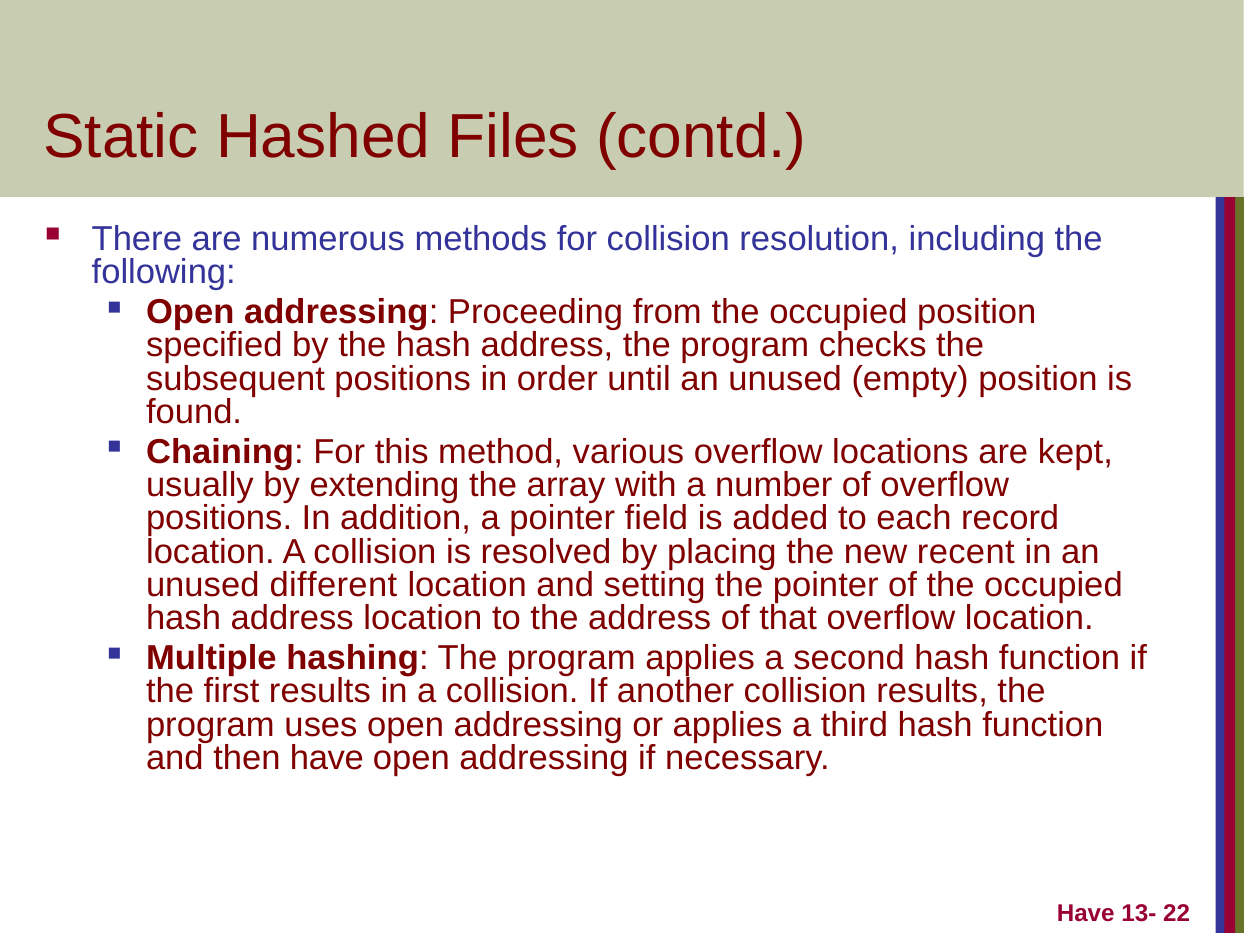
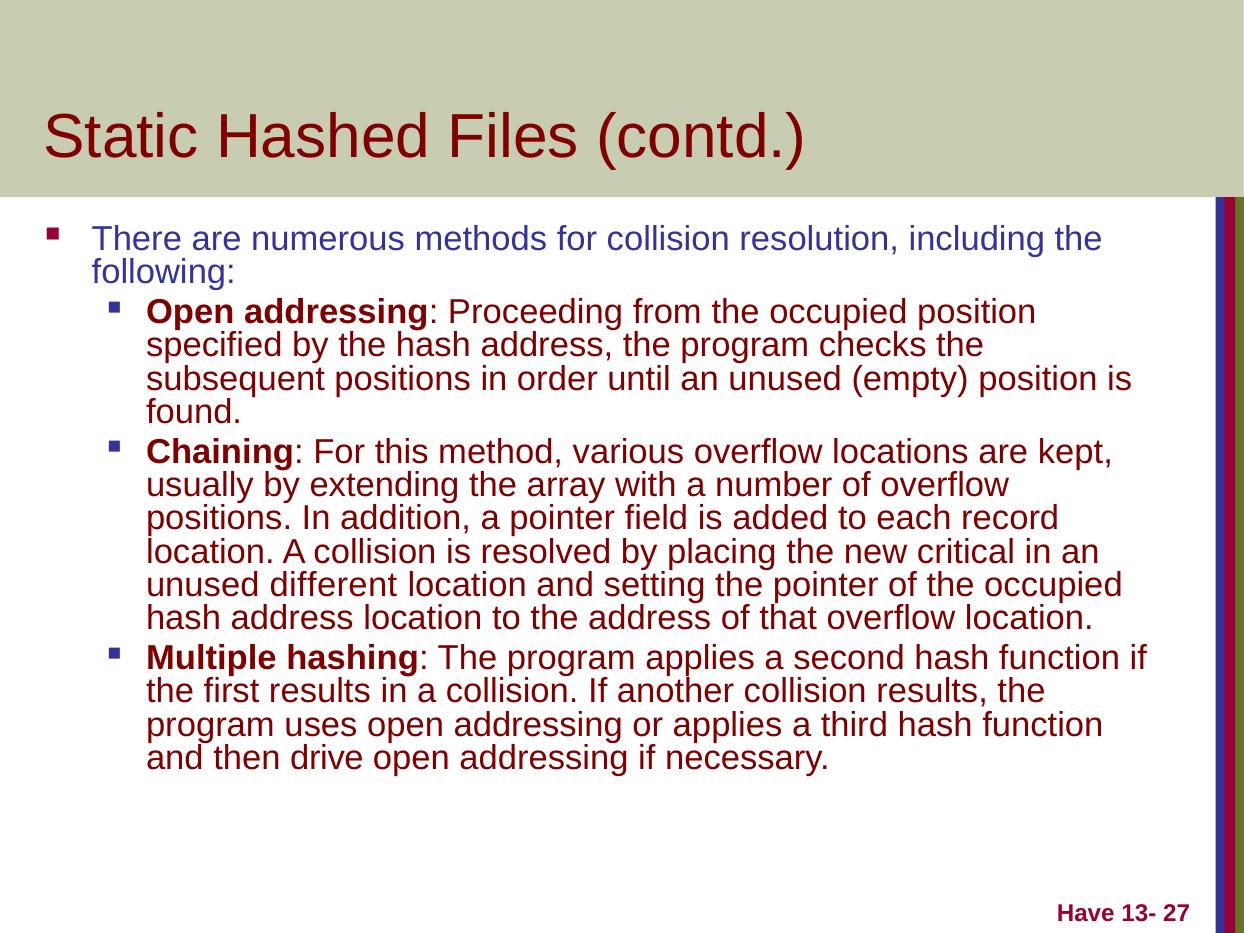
recent: recent -> critical (966, 552)
then have: have -> drive (327, 758)
22: 22 -> 27 (1177, 914)
